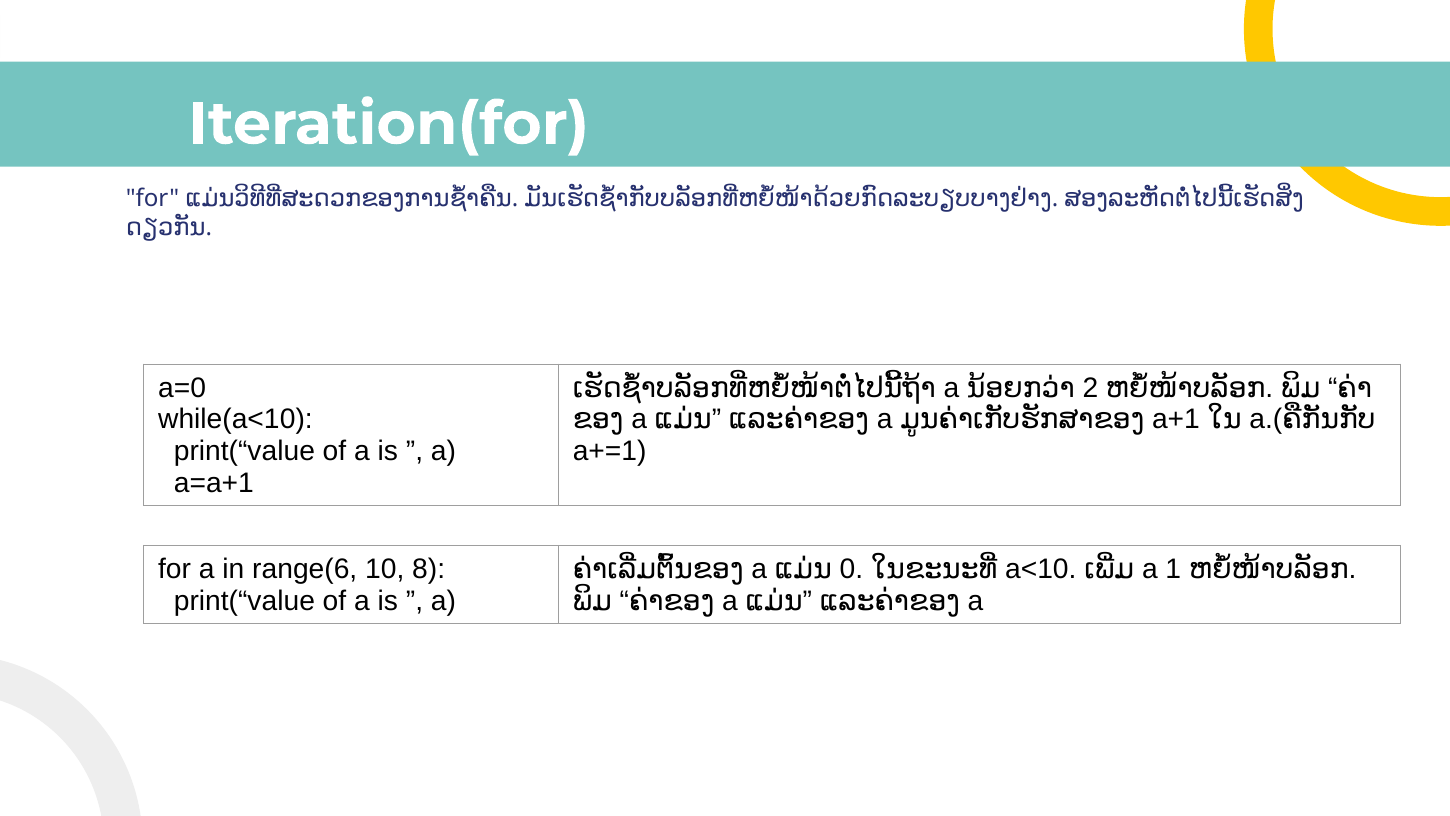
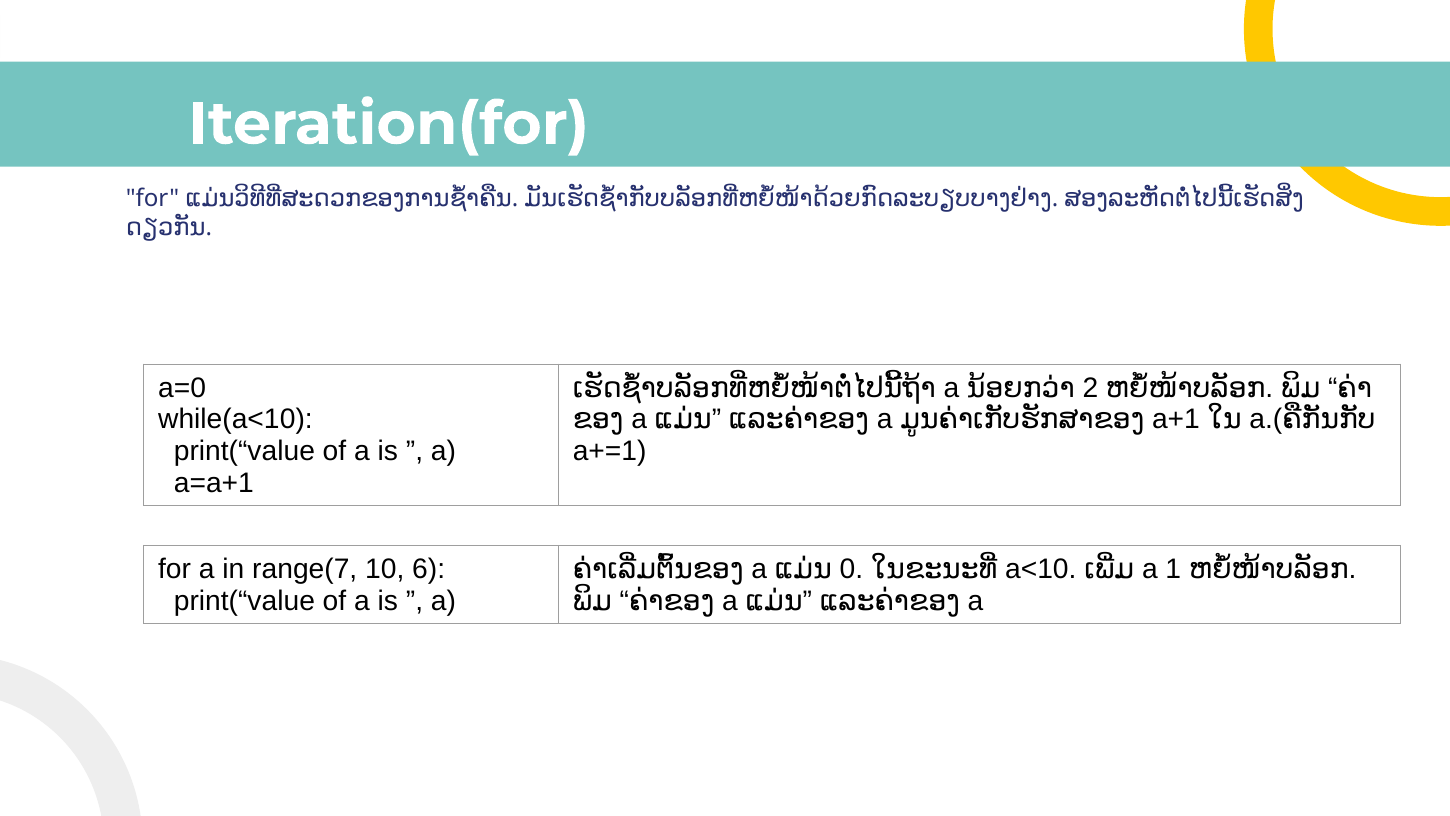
range(6: range(6 -> range(7 (305, 569)
8: 8 -> 6 (429, 569)
